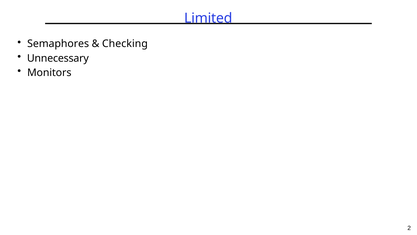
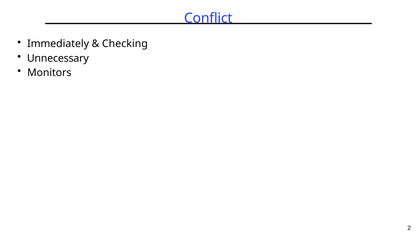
Limited: Limited -> Conflict (208, 18)
Semaphores: Semaphores -> Immediately (58, 44)
